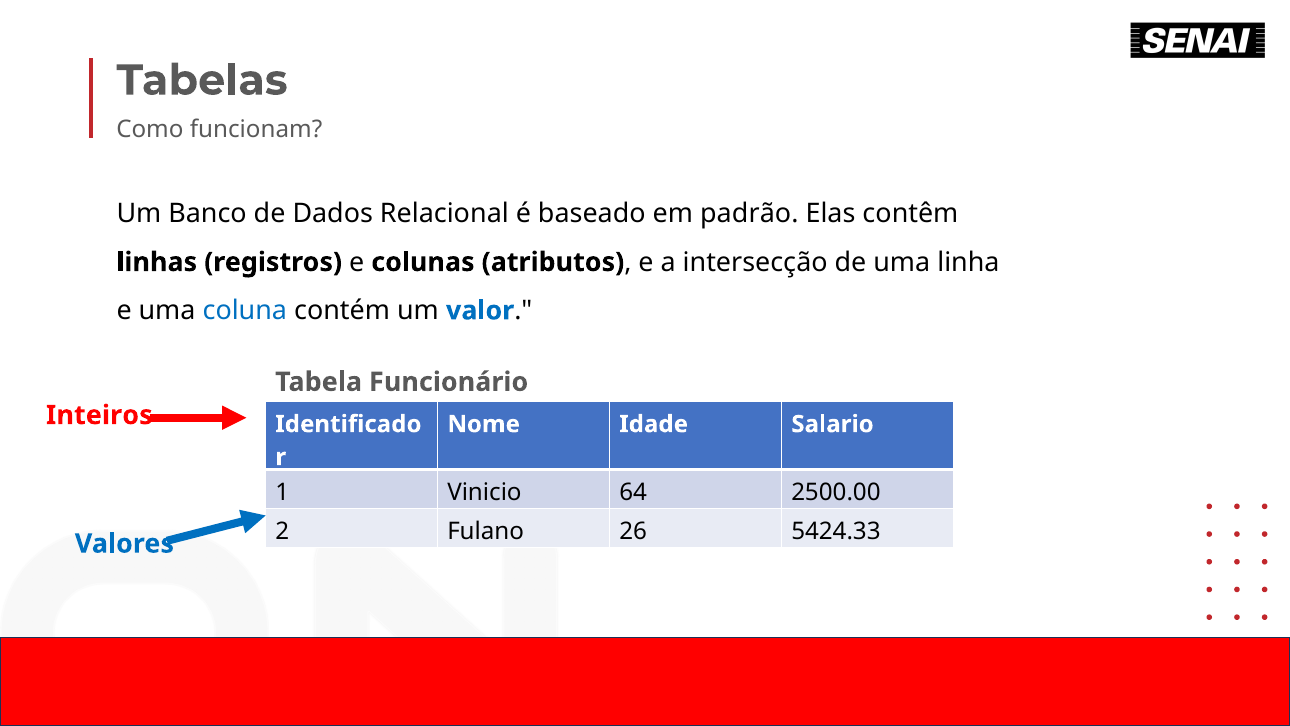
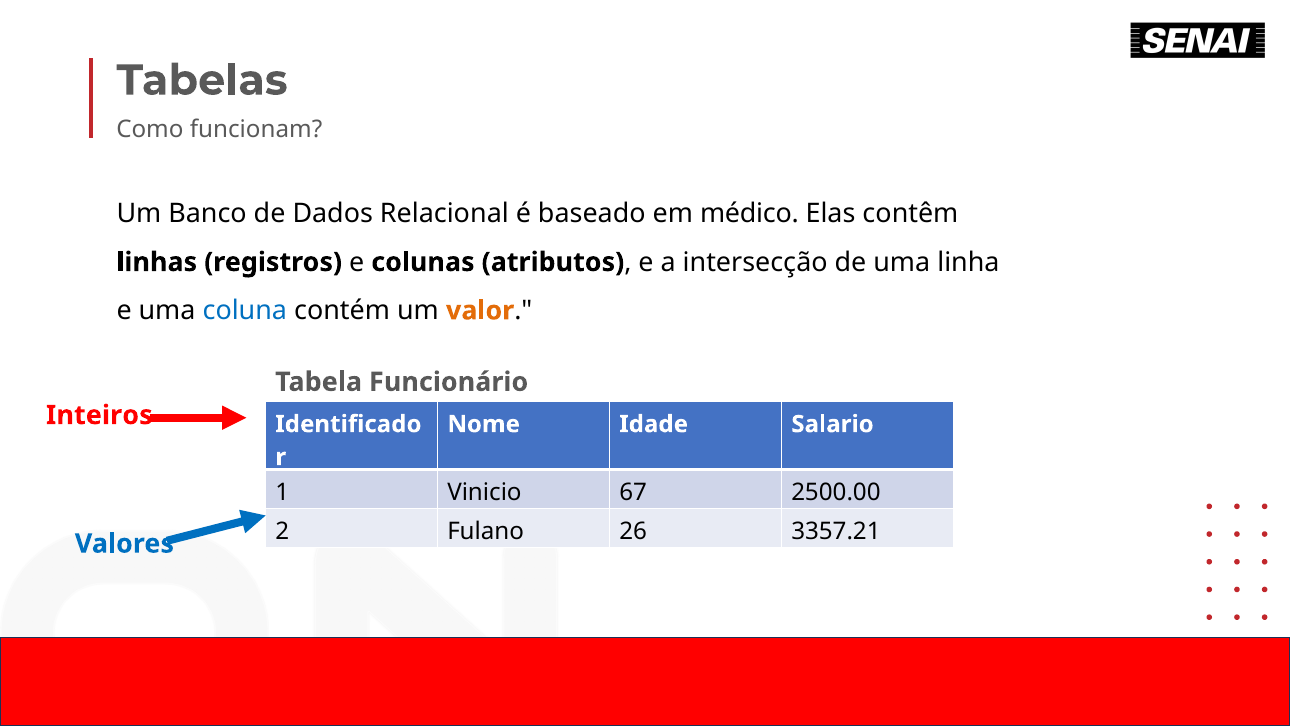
padrão: padrão -> médico (749, 214)
valor colour: blue -> orange (480, 310)
64: 64 -> 67 (633, 492)
5424.33: 5424.33 -> 3357.21 (836, 531)
